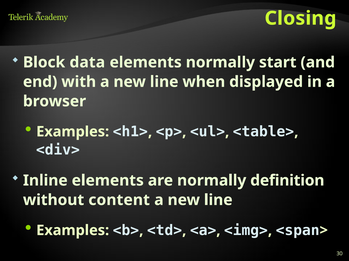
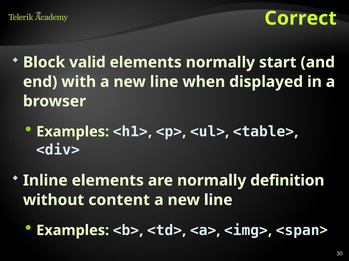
Closing: Closing -> Correct (301, 18)
data: data -> valid (87, 62)
